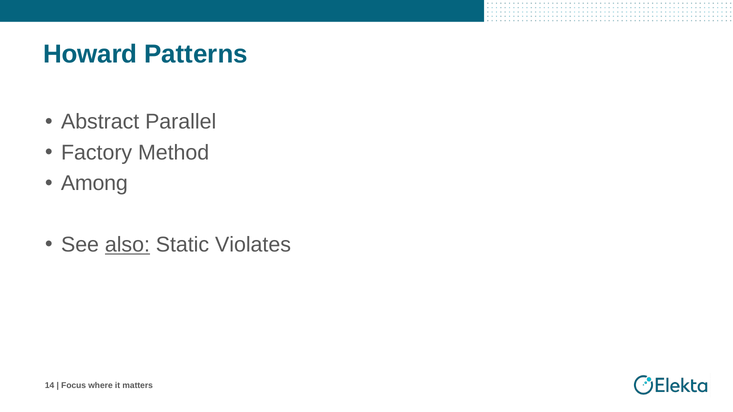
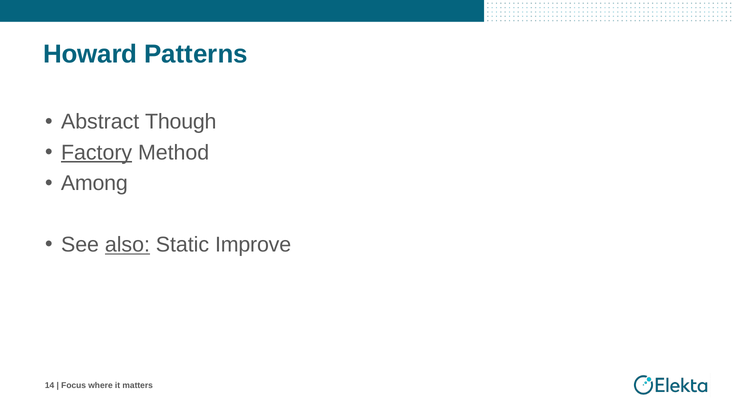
Parallel: Parallel -> Though (181, 122)
Factory underline: none -> present (97, 153)
Violates: Violates -> Improve (253, 245)
